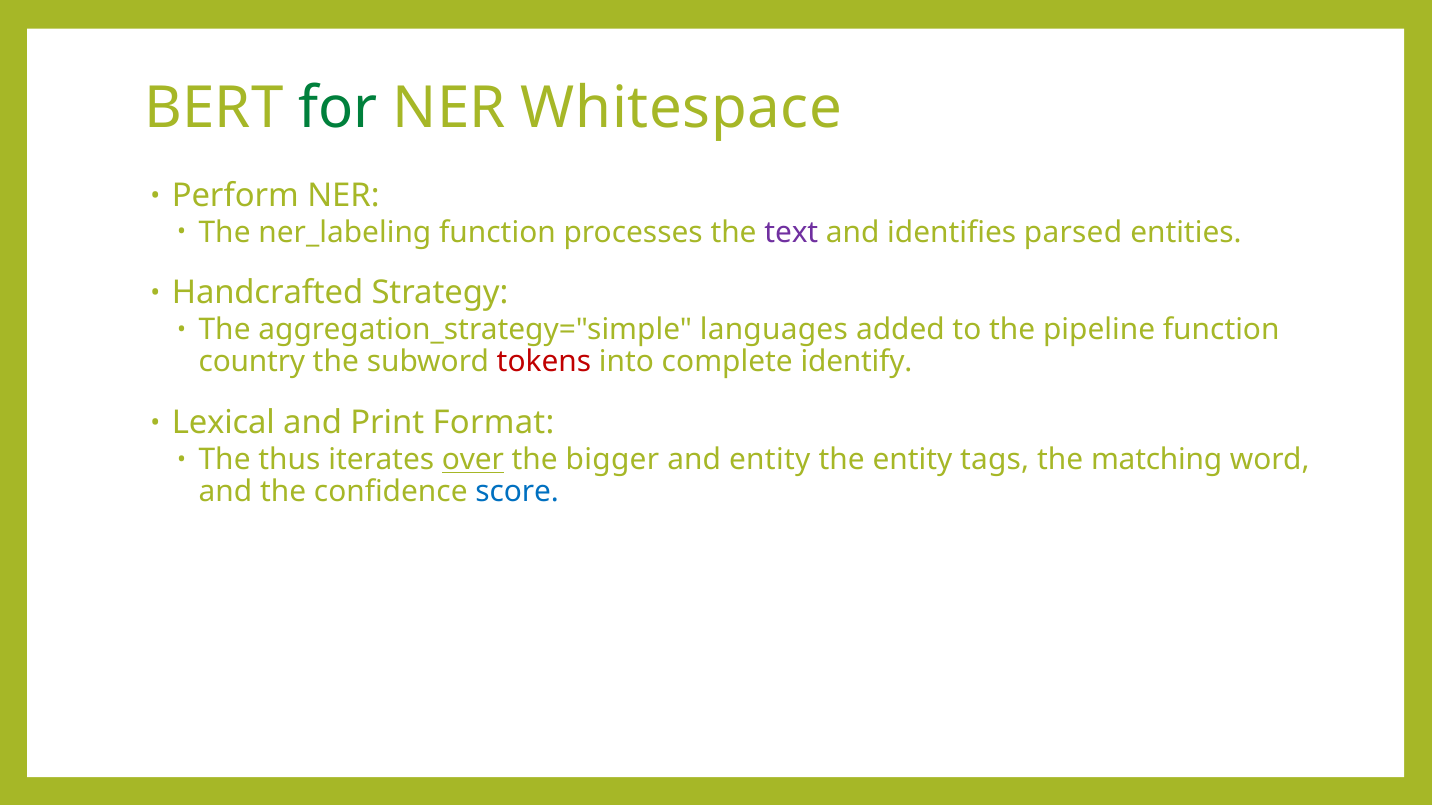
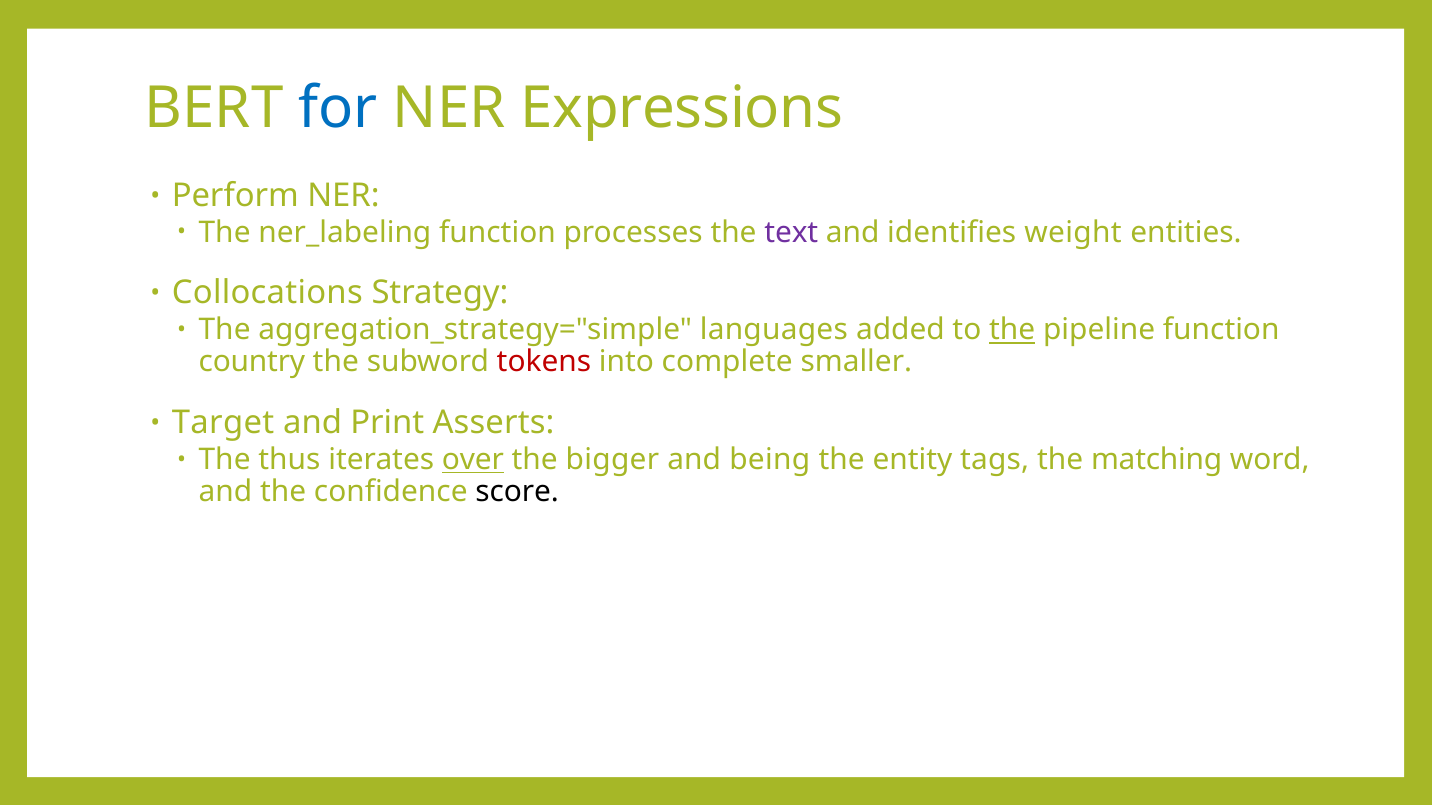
for colour: green -> blue (338, 108)
Whitespace: Whitespace -> Expressions (682, 108)
parsed: parsed -> weight (1073, 233)
Handcrafted: Handcrafted -> Collocations (267, 293)
the underline: none -> present (1012, 330)
identify: identify -> smaller (856, 362)
Lexical: Lexical -> Target (223, 423)
Format: Format -> Asserts (494, 423)
and entity: entity -> being (770, 460)
score colour: blue -> black (517, 492)
